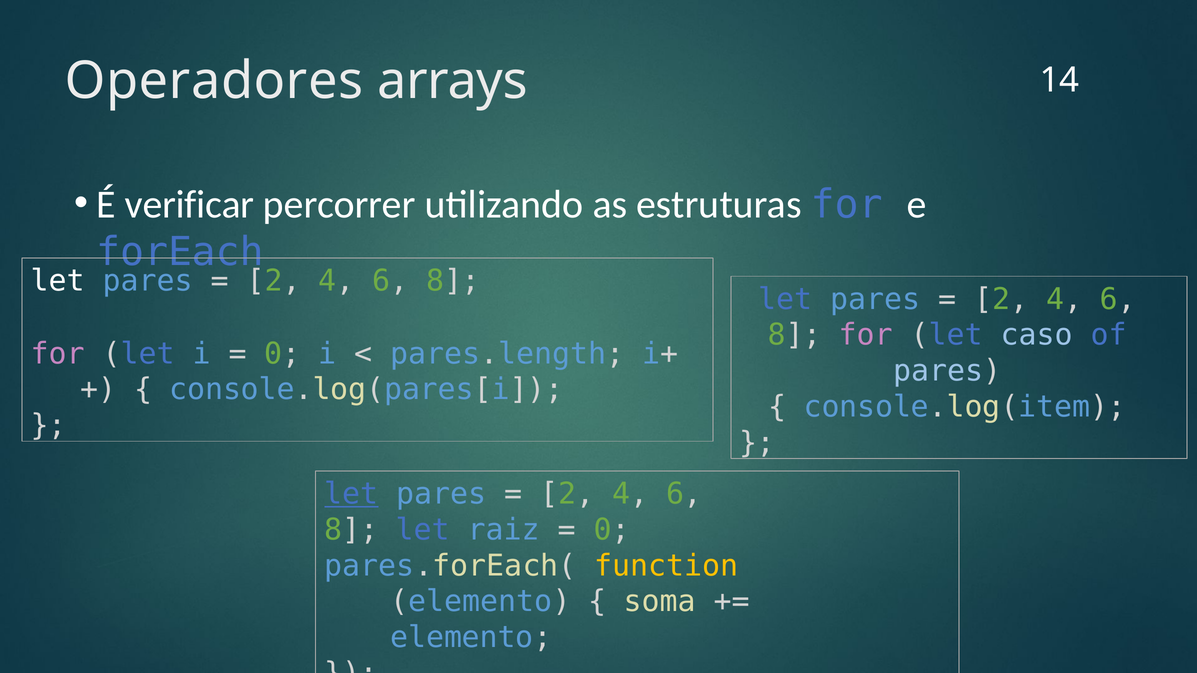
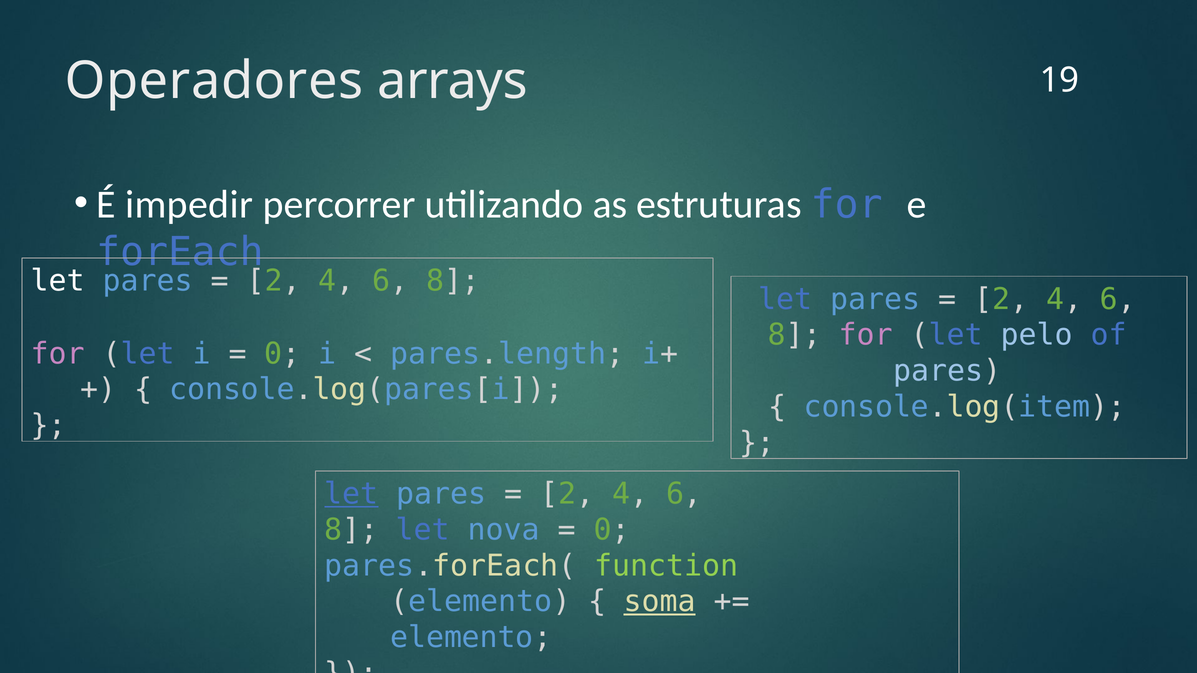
14: 14 -> 19 (1060, 80)
verificar: verificar -> impedir (189, 204)
caso: caso -> pelo (1037, 335)
raiz: raiz -> nova (504, 530)
function colour: yellow -> light green (666, 566)
soma underline: none -> present (660, 602)
